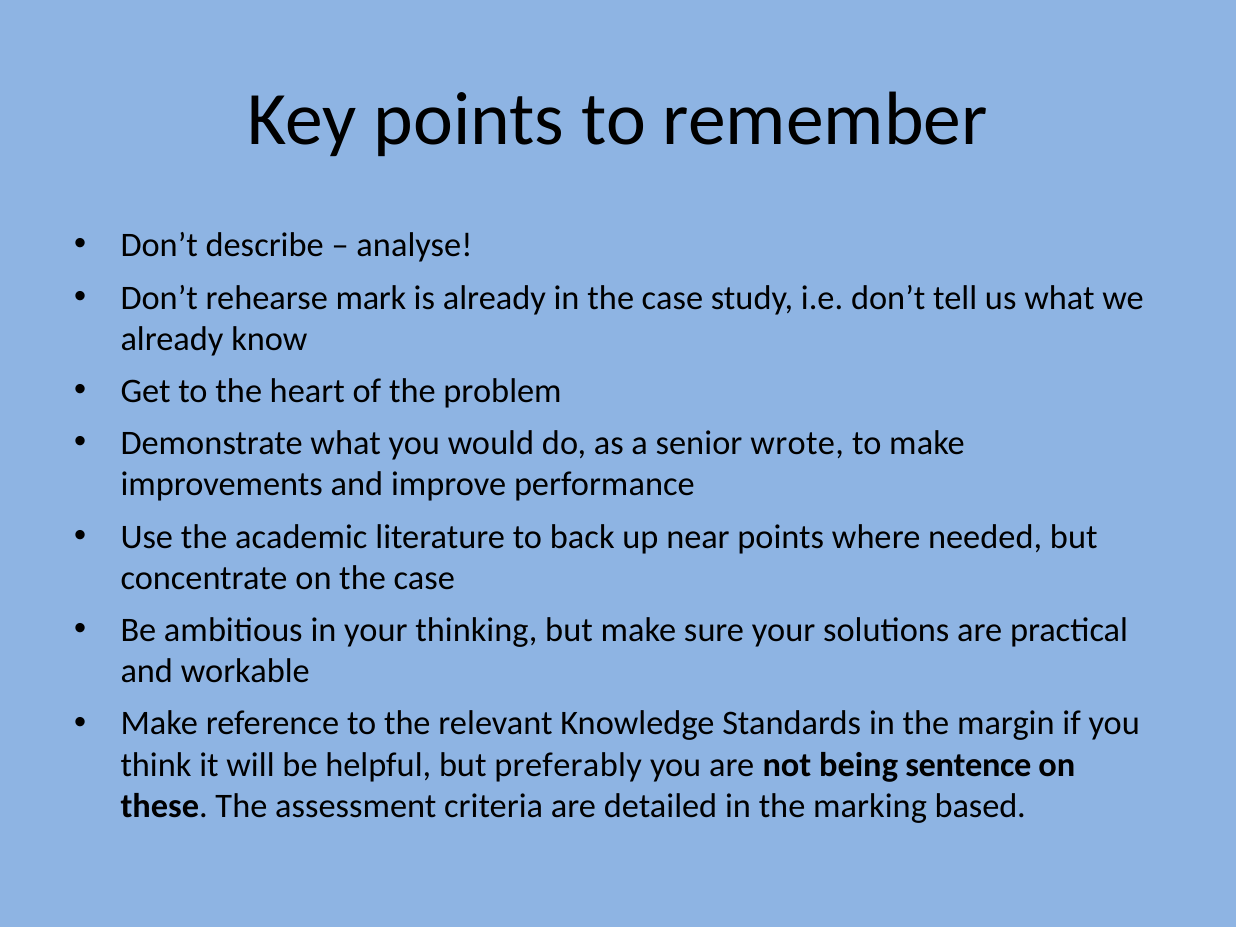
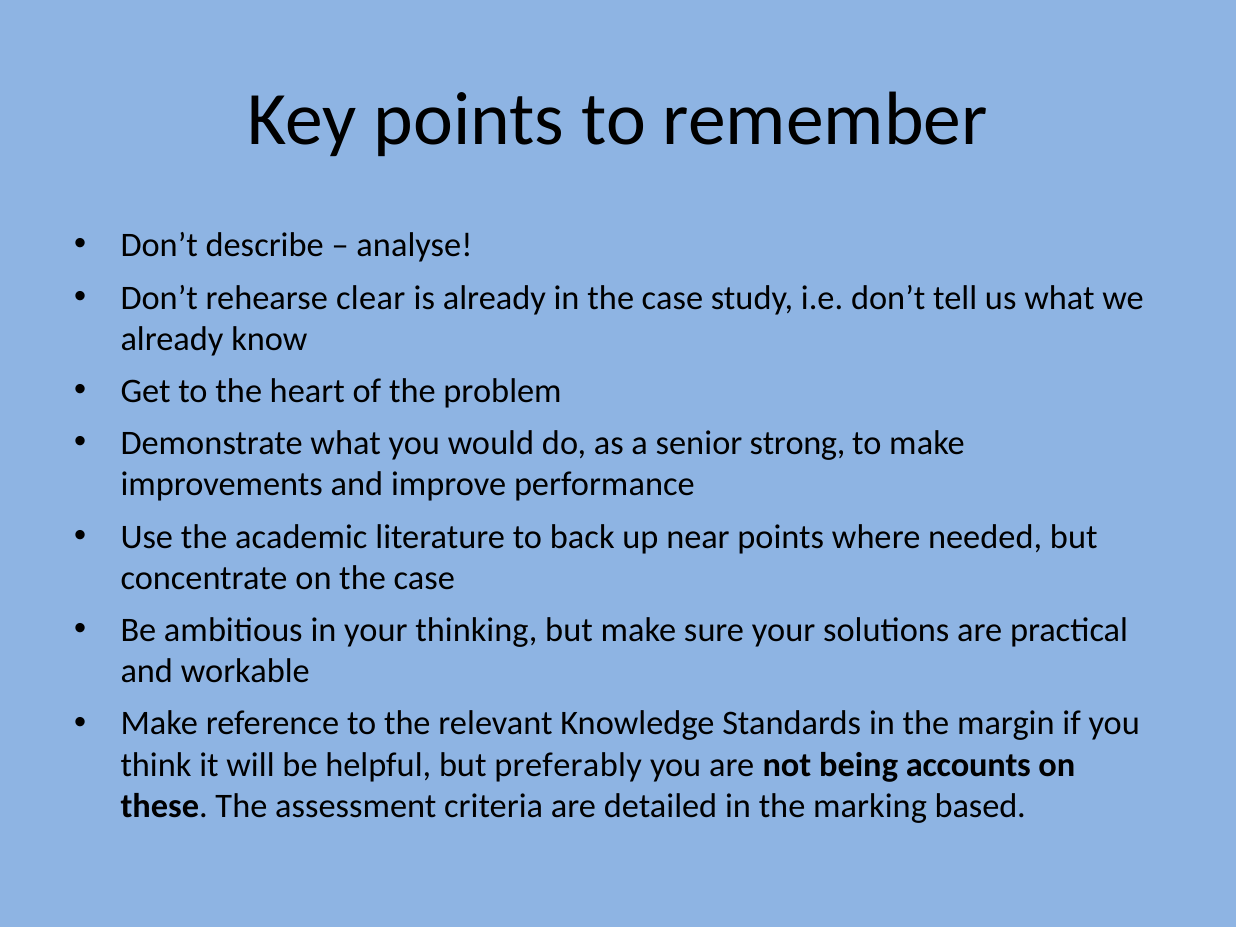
mark: mark -> clear (371, 298)
wrote: wrote -> strong (797, 443)
sentence: sentence -> accounts (968, 765)
